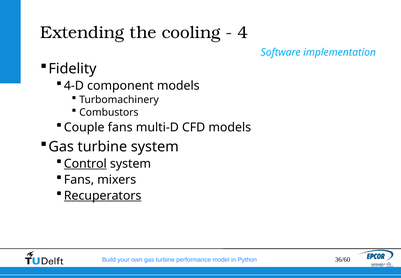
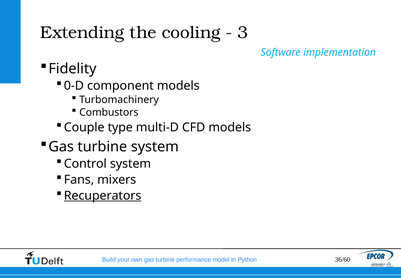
4: 4 -> 3 (243, 32)
4-D: 4-D -> 0-D (74, 86)
Couple fans: fans -> type (120, 127)
Control underline: present -> none (85, 164)
